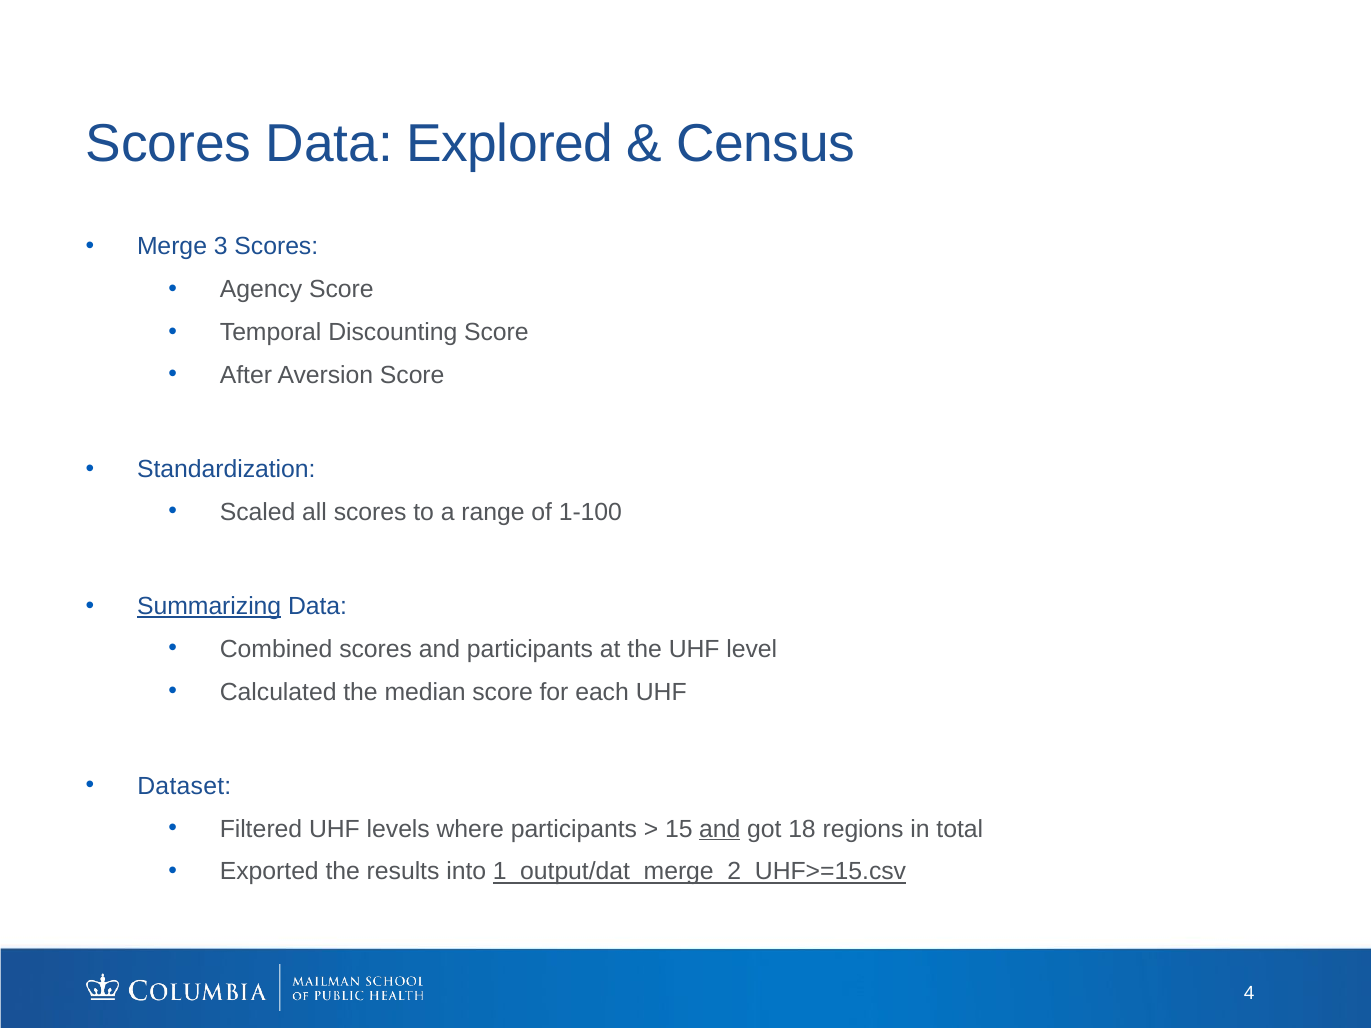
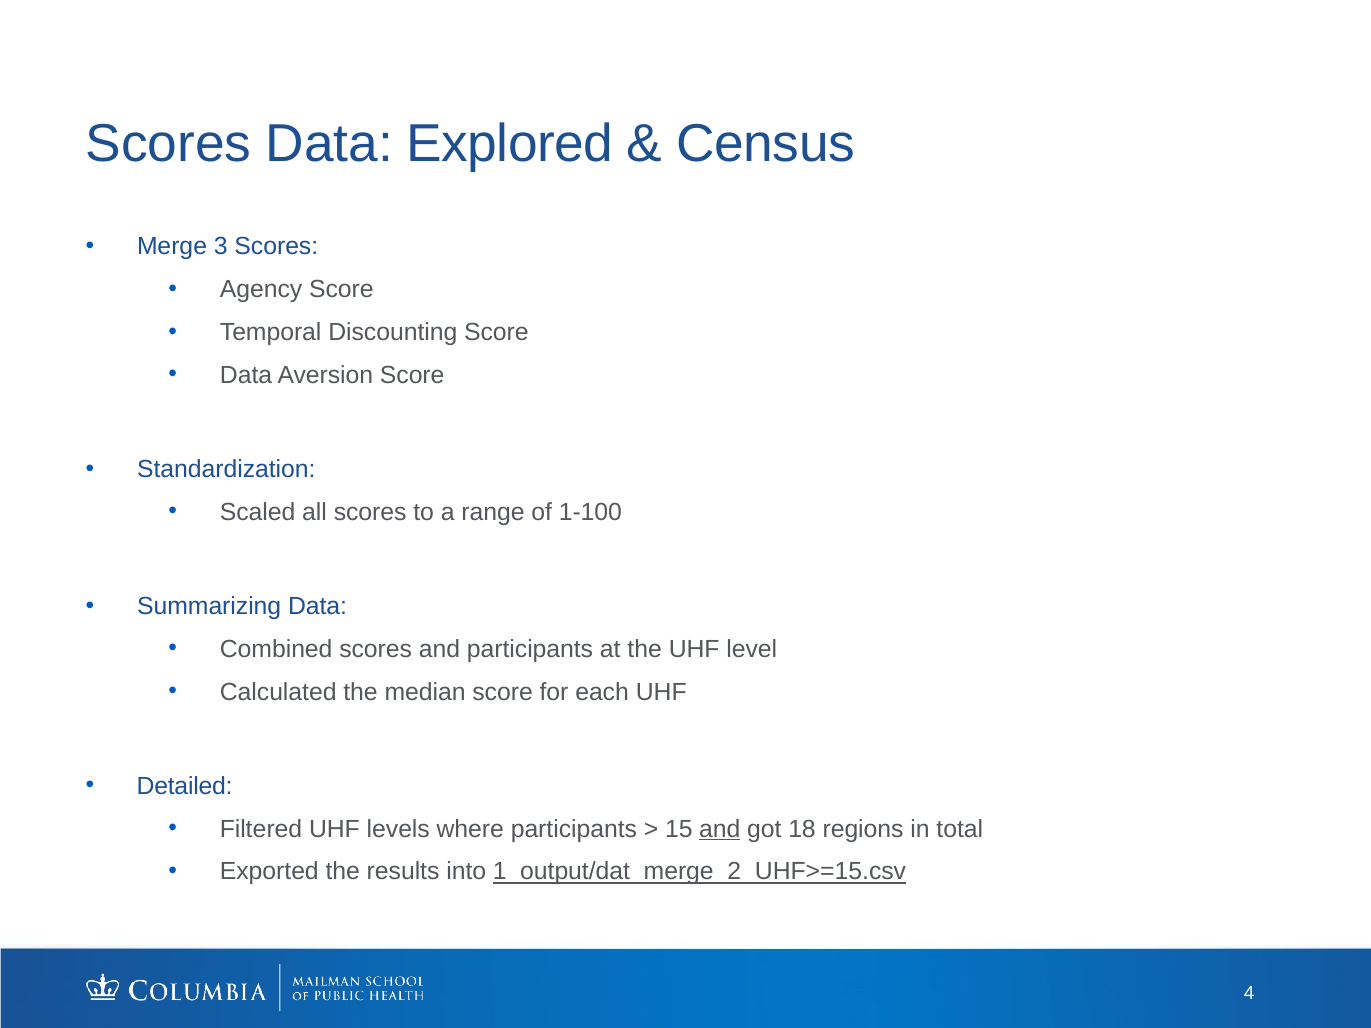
After: After -> Data (246, 375)
Summarizing underline: present -> none (209, 607)
Dataset: Dataset -> Detailed (185, 786)
